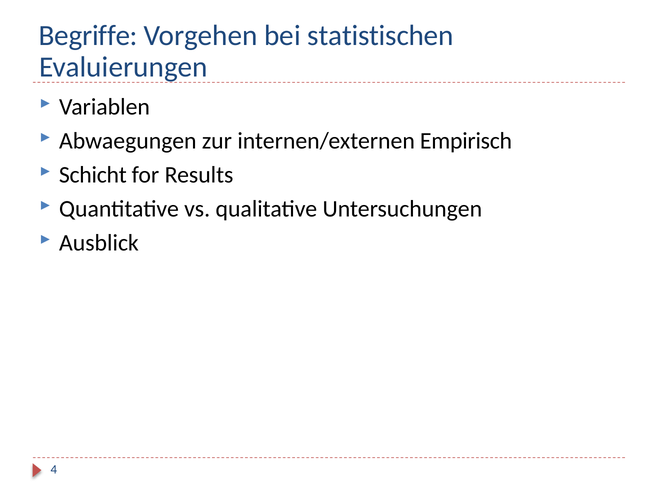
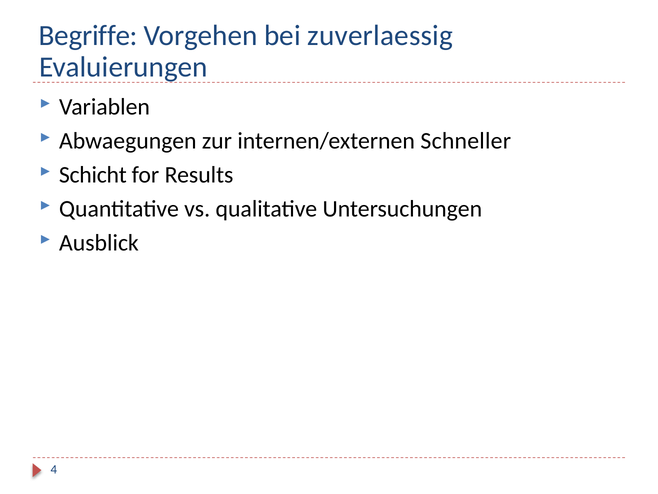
statistischen: statistischen -> zuverlaessig (380, 35)
Empirisch: Empirisch -> Schneller (466, 141)
